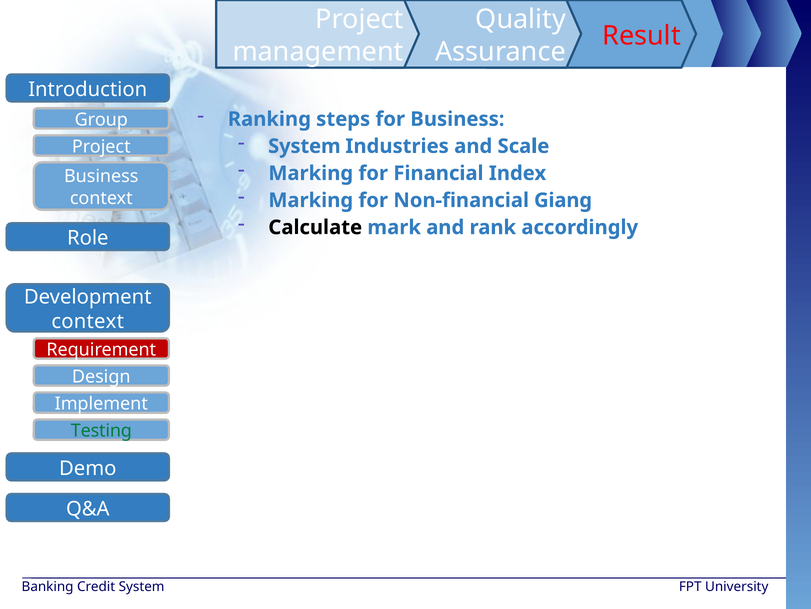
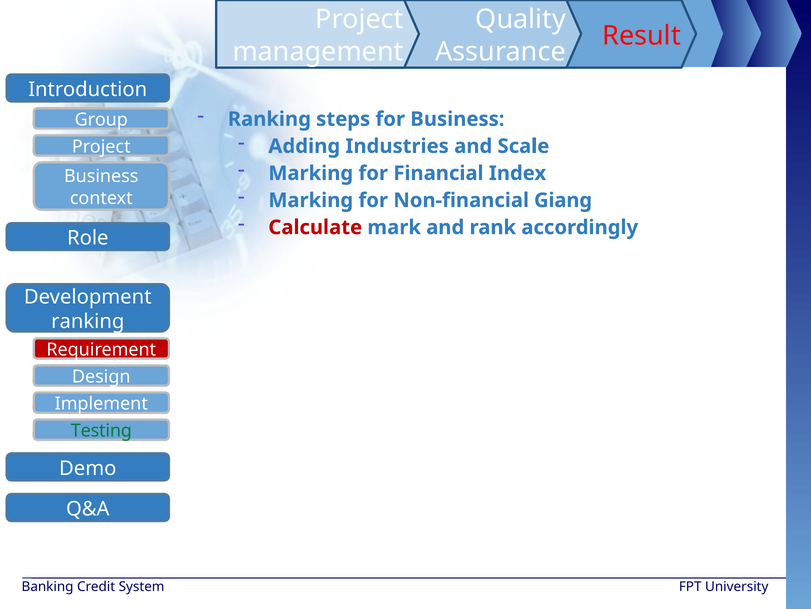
System: System -> Adding (304, 146)
Calculate colour: black -> red (315, 227)
context: context -> ranking (88, 321)
